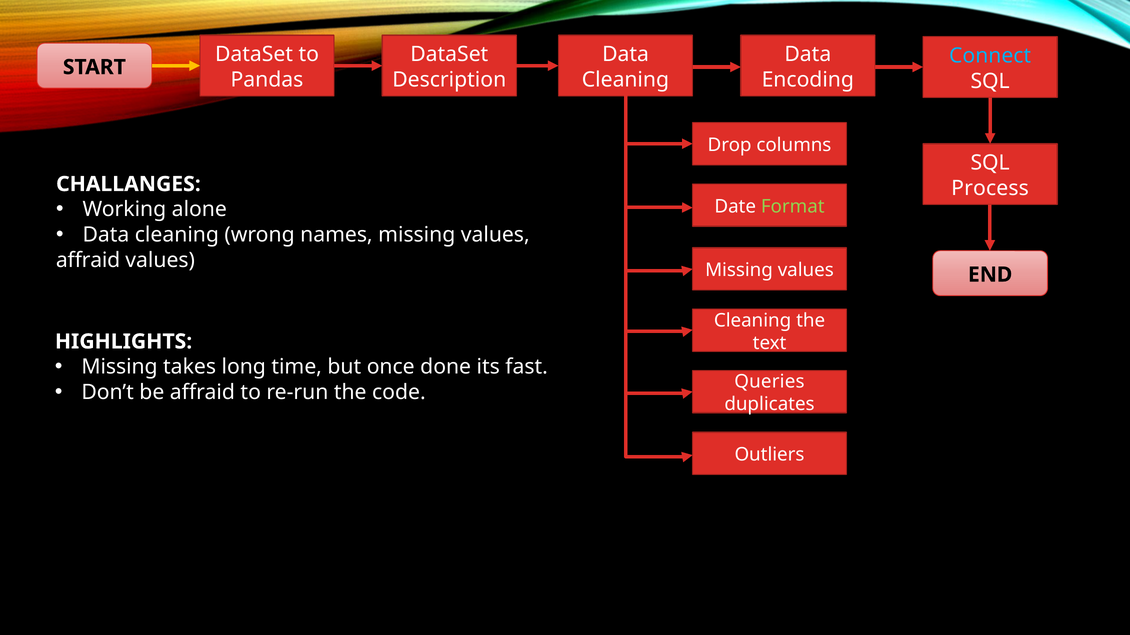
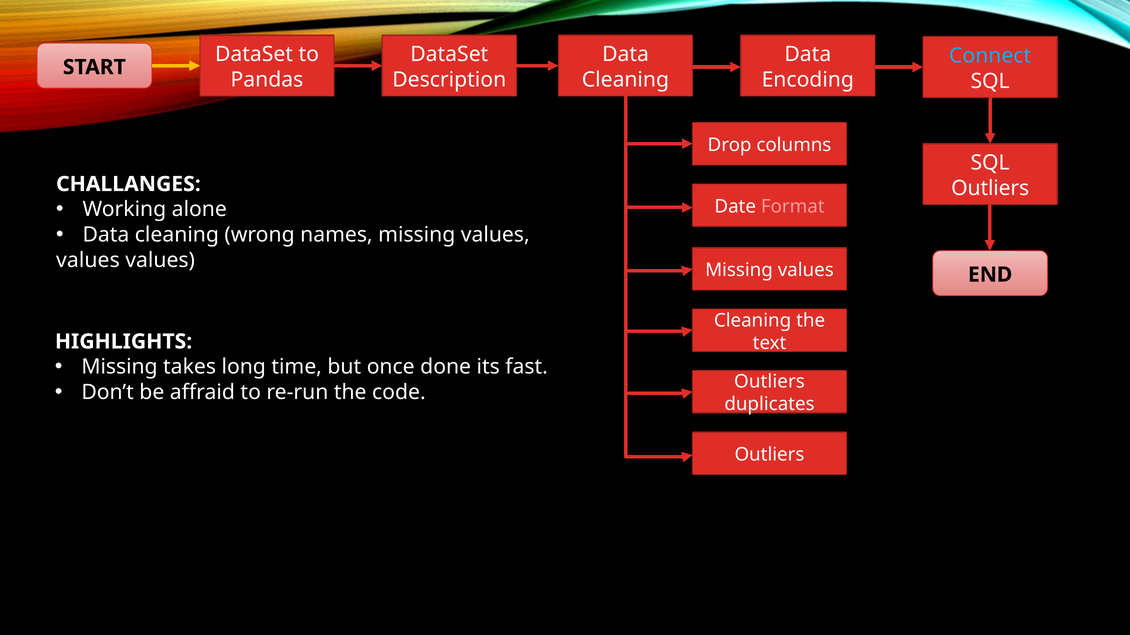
Process: Process -> Outliers (990, 189)
Format colour: light green -> pink (793, 207)
affraid: affraid -> values (88, 261)
Queries: Queries -> Outliers (770, 382)
